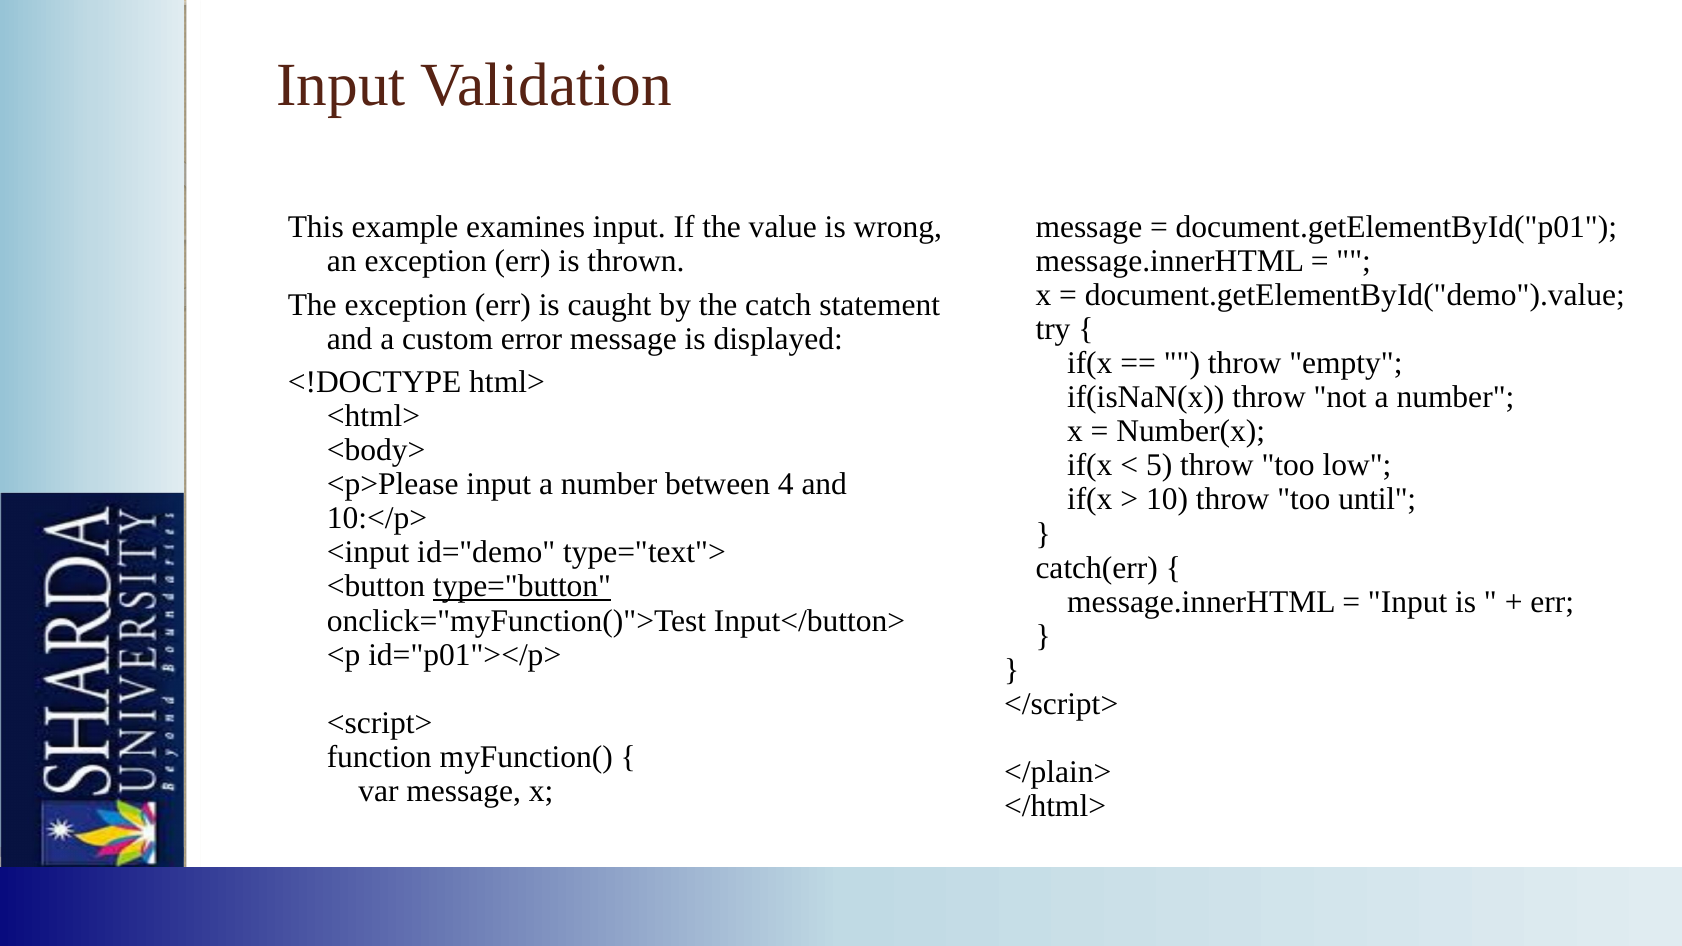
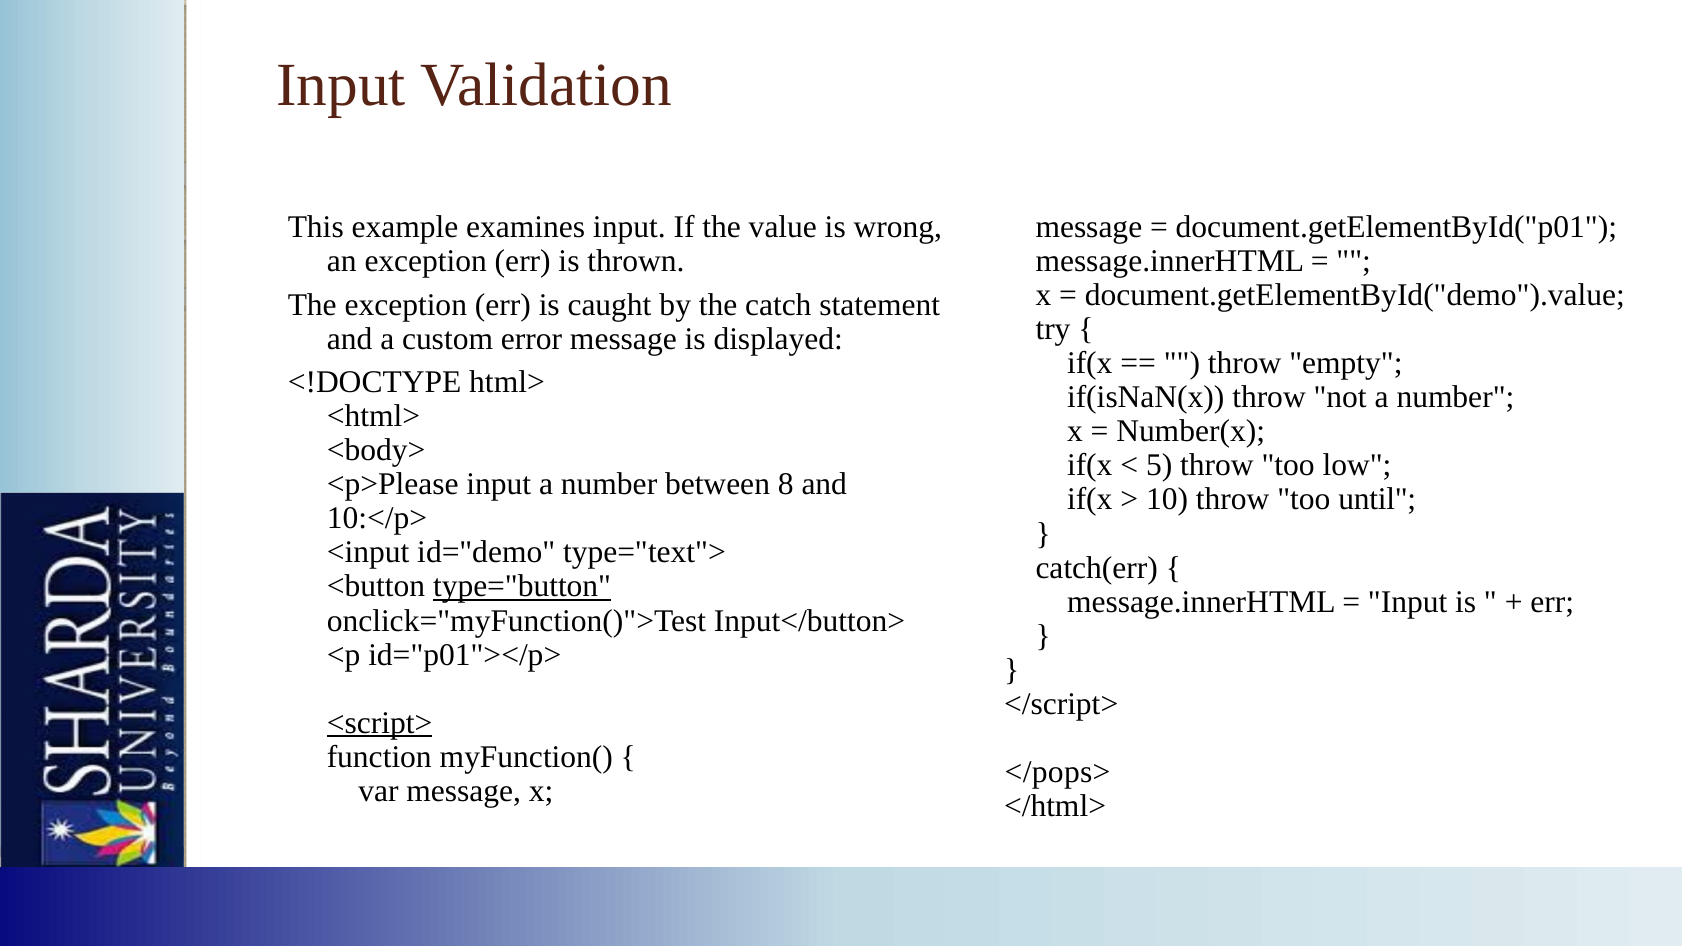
4: 4 -> 8 (786, 484)
<script> underline: none -> present (380, 723)
</plain>: </plain> -> </pops> (1058, 772)
